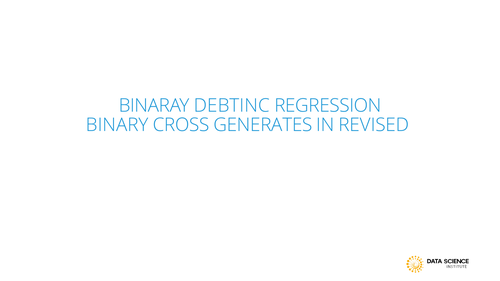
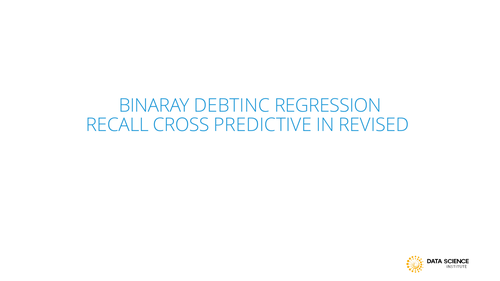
BINARY: BINARY -> RECALL (117, 125)
GENERATES: GENERATES -> PREDICTIVE (263, 125)
